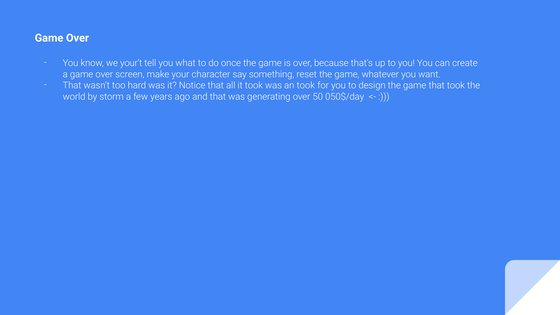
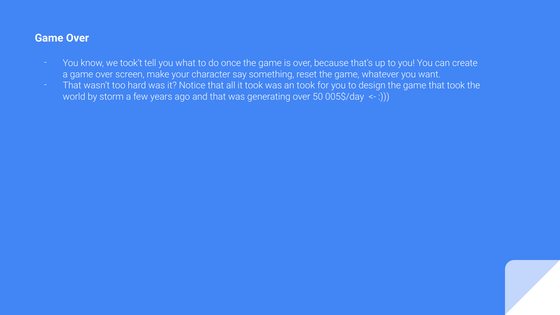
your’t: your’t -> took’t (131, 63)
050$/day: 050$/day -> 005$/day (345, 97)
